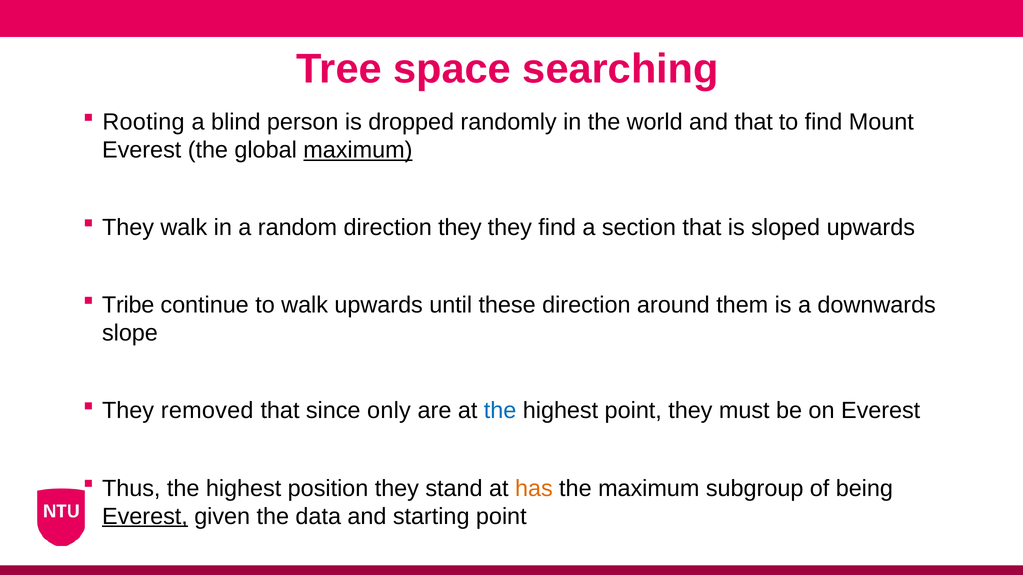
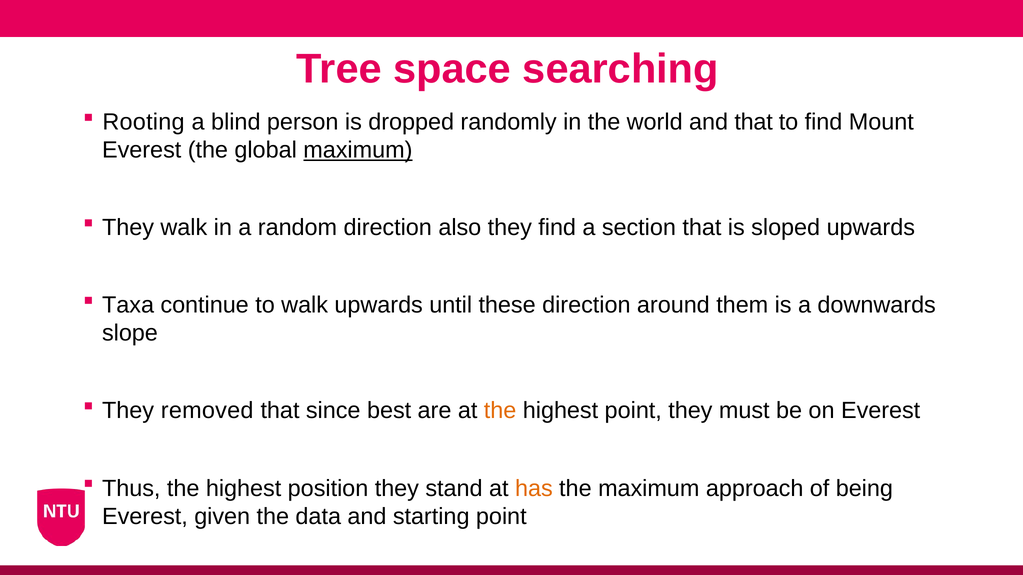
direction they: they -> also (460, 228)
Tribe: Tribe -> Taxa (128, 305)
only: only -> best (389, 411)
the colour: blue -> orange (500, 411)
subgroup: subgroup -> approach (755, 489)
Everest underline: present -> none (145, 517)
